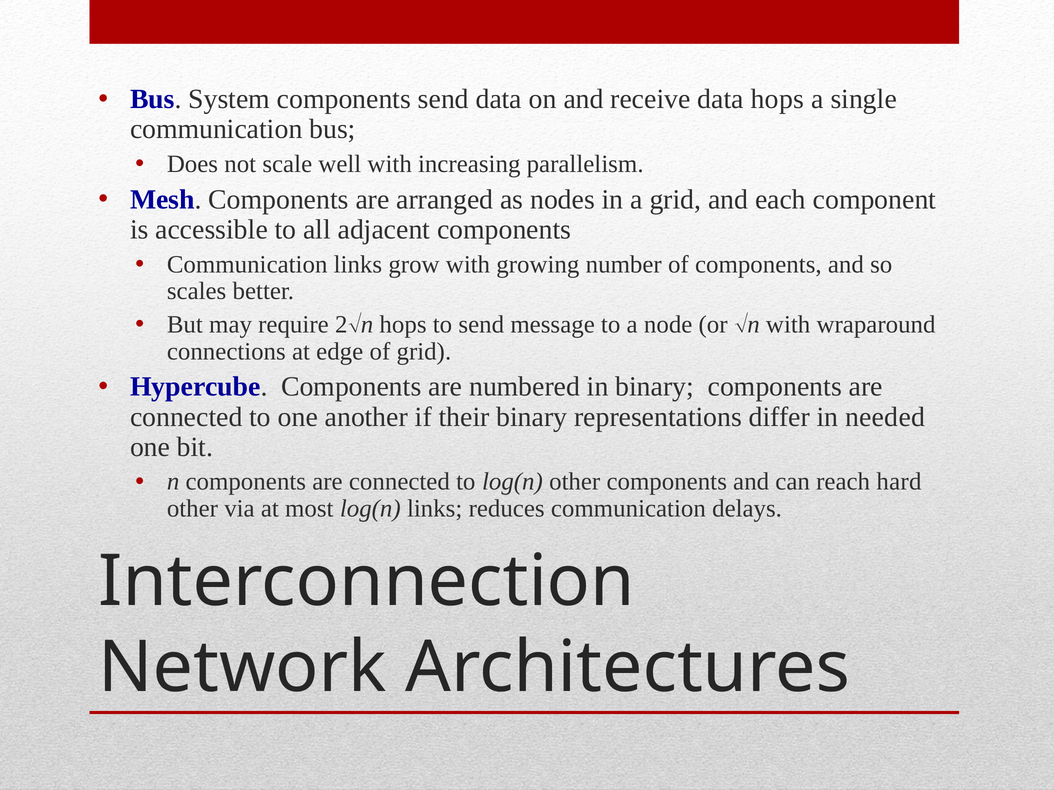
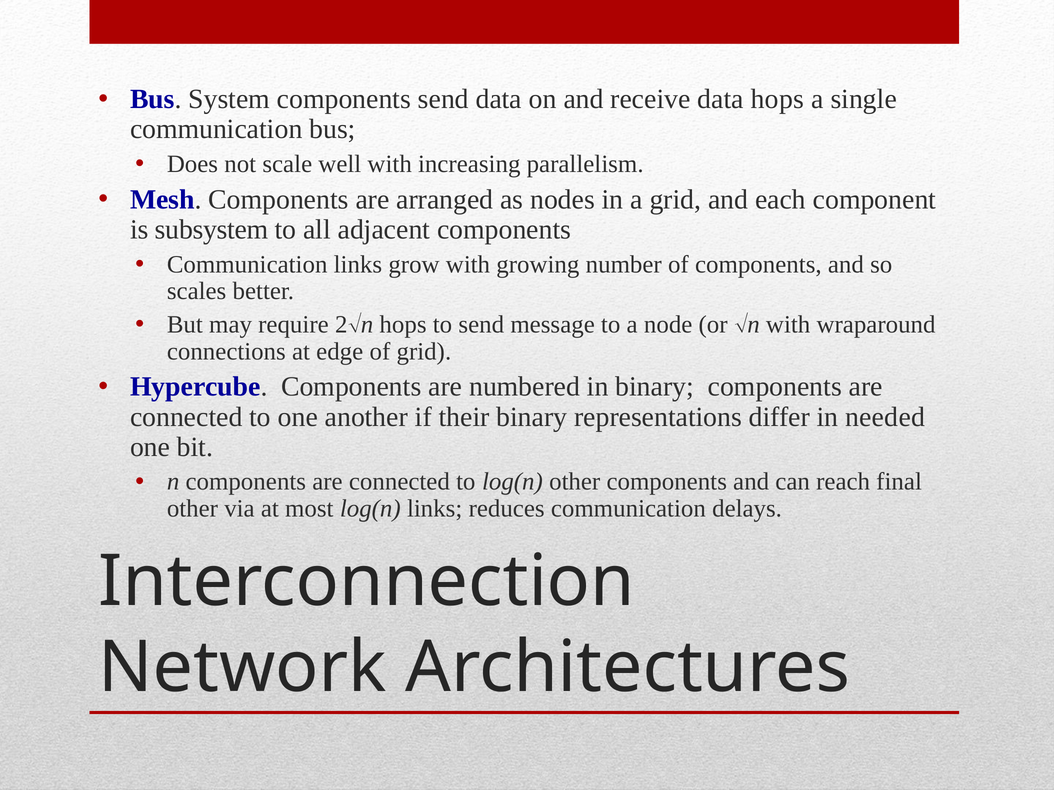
accessible: accessible -> subsystem (212, 230)
hard: hard -> final (899, 482)
